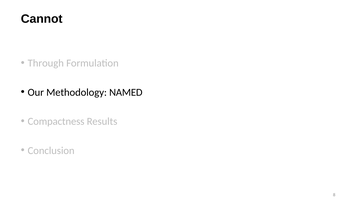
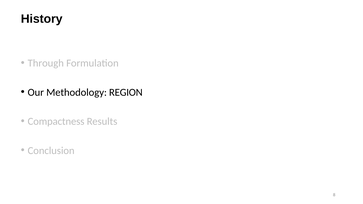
Cannot: Cannot -> History (42, 19)
NAMED: NAMED -> REGION (126, 92)
